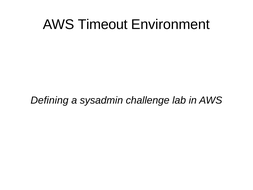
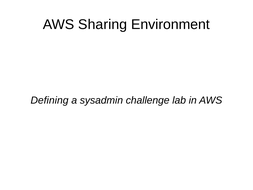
Timeout: Timeout -> Sharing (103, 24)
